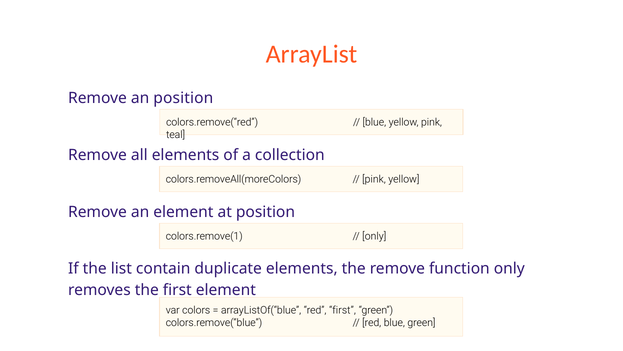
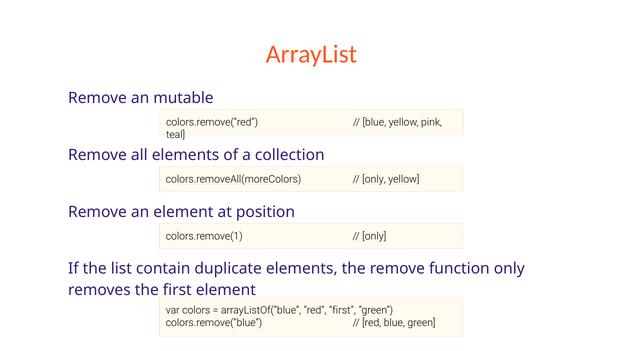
an position: position -> mutable (183, 98)
pink: pink -> only (374, 179)
